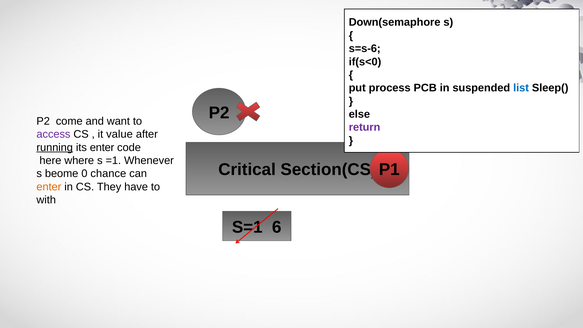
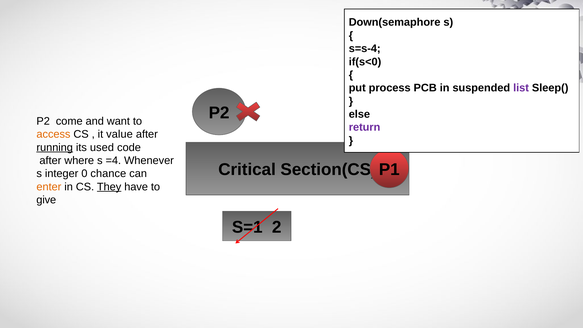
s=s-6: s=s-6 -> s=s-4 (365, 49)
list colour: blue -> purple (521, 88)
access colour: purple -> orange (53, 134)
its enter: enter -> used (102, 147)
here: here -> after (50, 161)
=1: =1 -> =4 (113, 161)
beome: beome -> integer (62, 174)
They underline: none -> present (109, 187)
with: with -> give (46, 200)
6: 6 -> 2 (277, 227)
